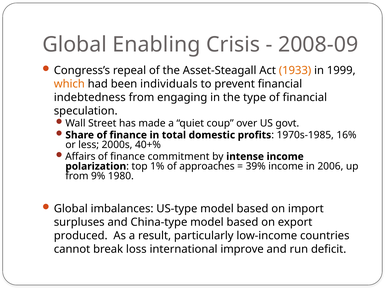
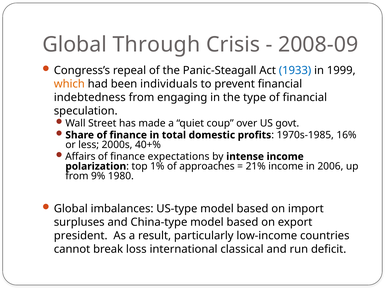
Enabling: Enabling -> Through (156, 44)
Asset-Steagall: Asset-Steagall -> Panic-Steagall (220, 70)
1933 colour: orange -> blue (295, 70)
commitment: commitment -> expectations (179, 156)
39%: 39% -> 21% (256, 166)
produced: produced -> president (81, 235)
improve: improve -> classical (242, 249)
